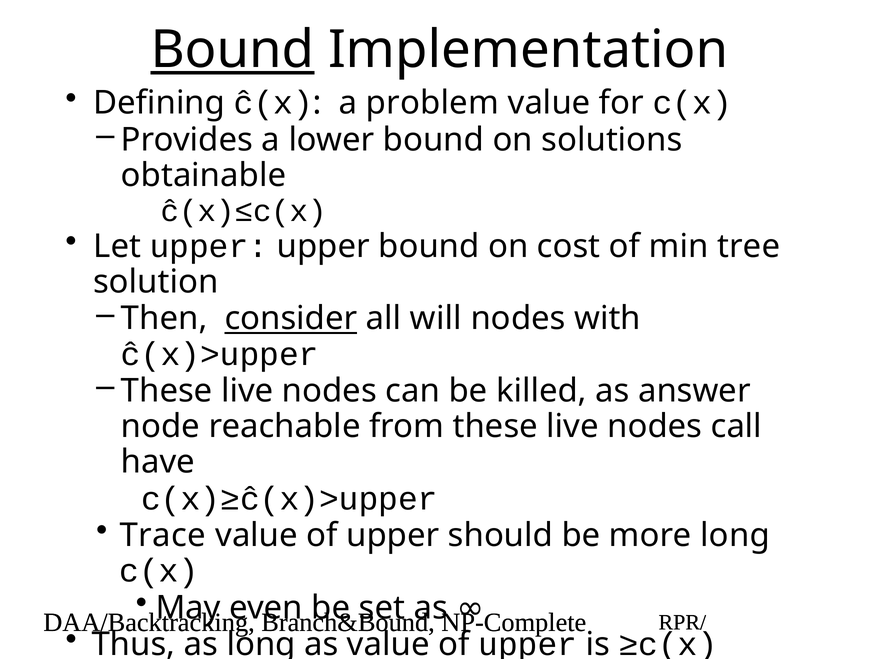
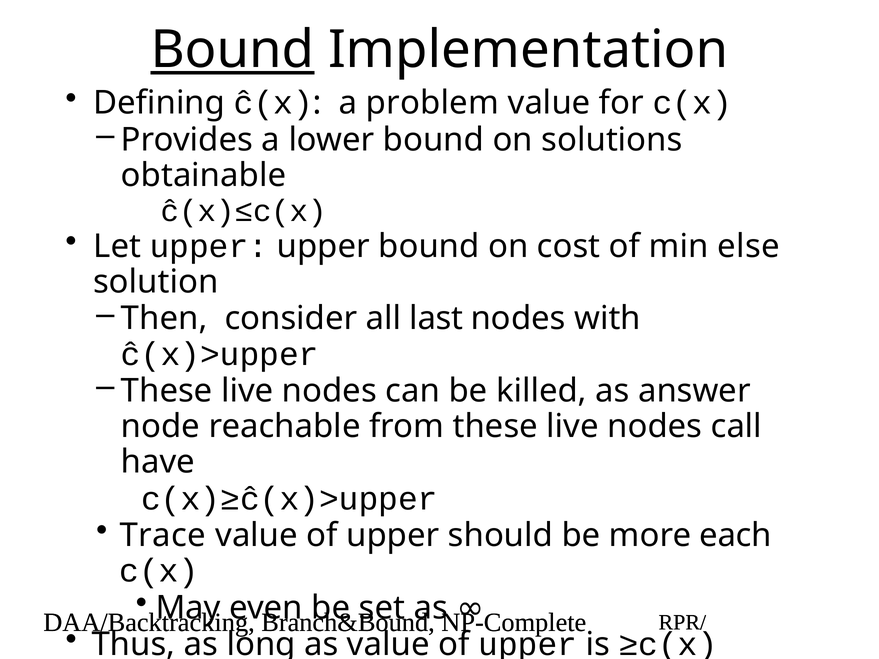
tree: tree -> else (749, 246)
consider underline: present -> none (291, 319)
all will: will -> last (436, 319)
more long: long -> each (736, 536)
